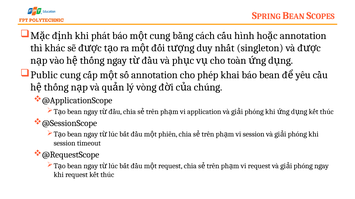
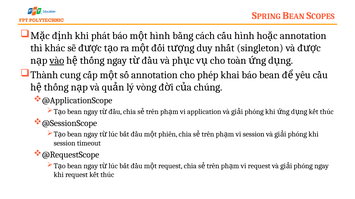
cung: cung -> hình (160, 36)
vào underline: none -> present (57, 61)
Public: Public -> Thành (44, 75)
